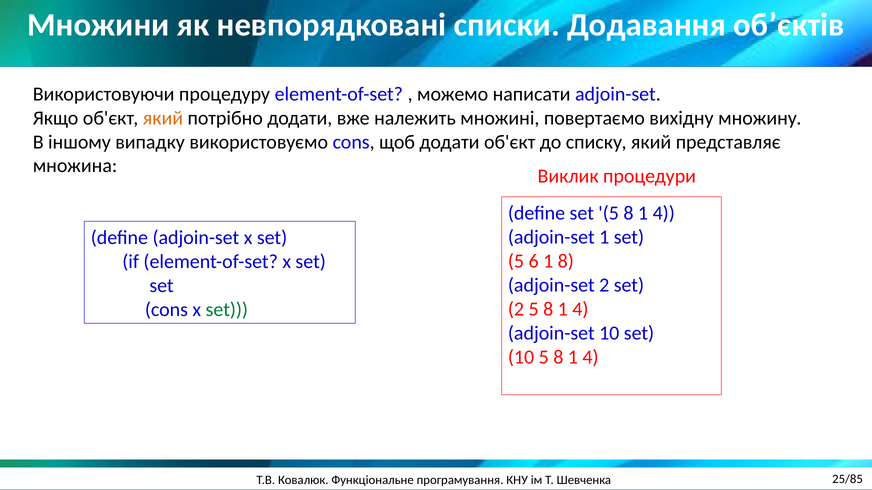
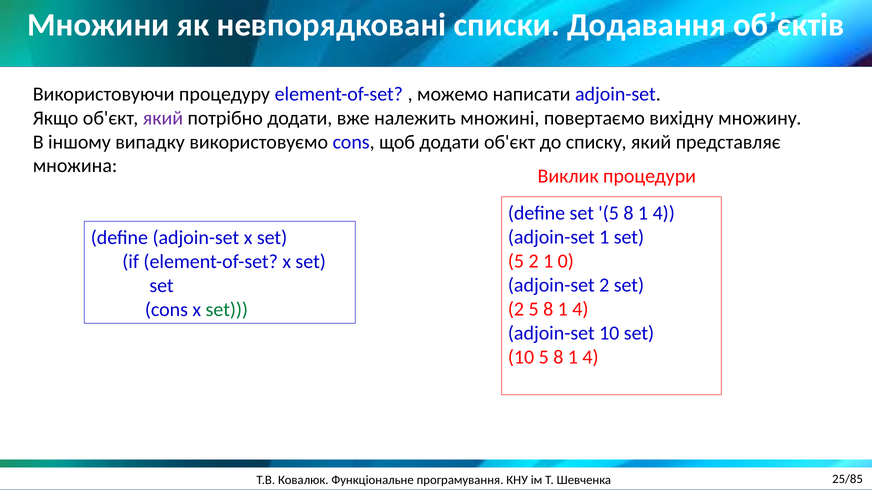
який colour: orange -> purple (163, 118)
5 6: 6 -> 2 (534, 261)
1 8: 8 -> 0 (566, 261)
